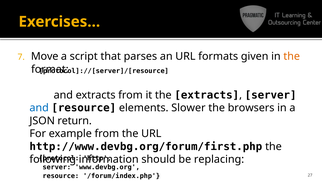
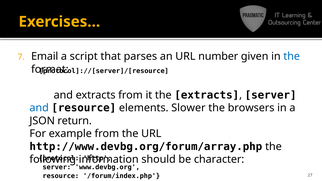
Move: Move -> Email (45, 56)
formats: formats -> number (218, 56)
the colour: orange -> blue (292, 56)
http://www.devbg.org/forum/first.php: http://www.devbg.org/forum/first.php -> http://www.devbg.org/forum/array.php (146, 147)
replacing: replacing -> character (219, 160)
